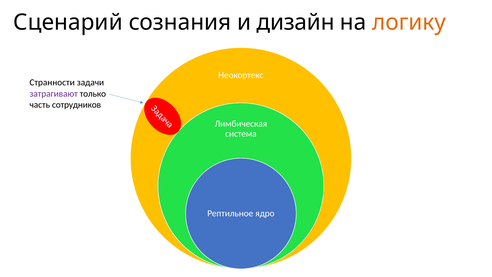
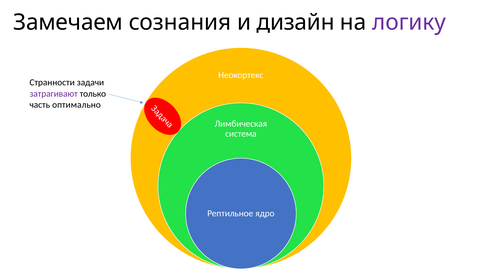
Сценарий: Сценарий -> Замечаем (68, 22)
логику colour: orange -> purple (409, 22)
сотрудников: сотрудников -> оптимально (76, 105)
